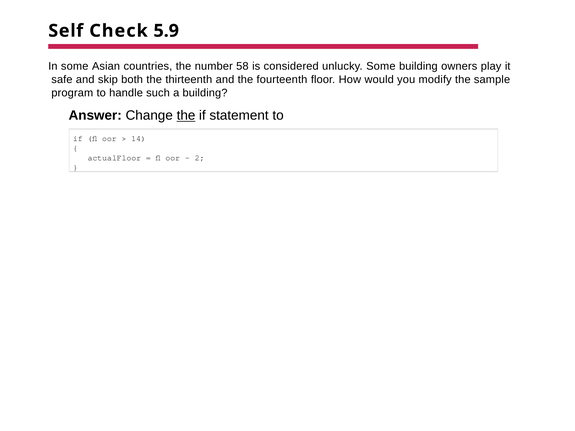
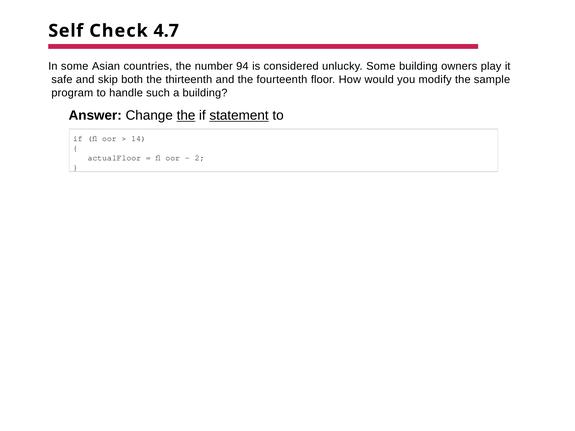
5.9: 5.9 -> 4.7 (166, 31)
58: 58 -> 94 (242, 66)
statement underline: none -> present (239, 116)
